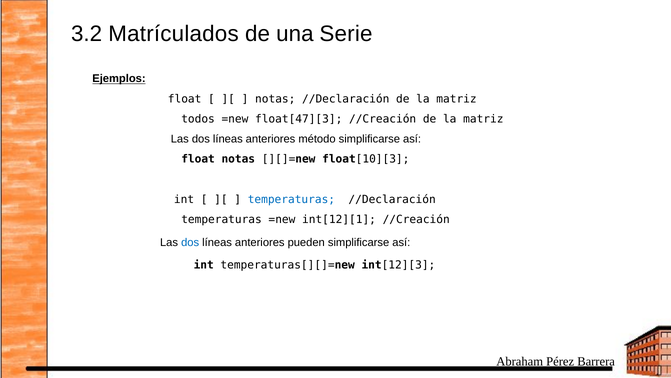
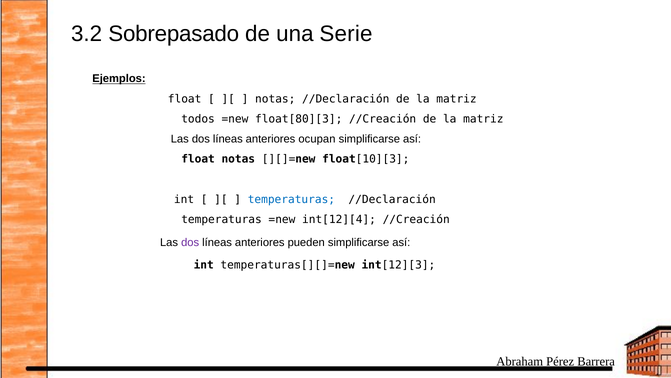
Matrículados: Matrículados -> Sobrepasado (174, 34)
float[47][3: float[47][3 -> float[80][3 (299, 119)
método: método -> ocupan (317, 139)
int[12][1: int[12][1 -> int[12][4 (339, 219)
dos colour: blue -> purple (190, 242)
